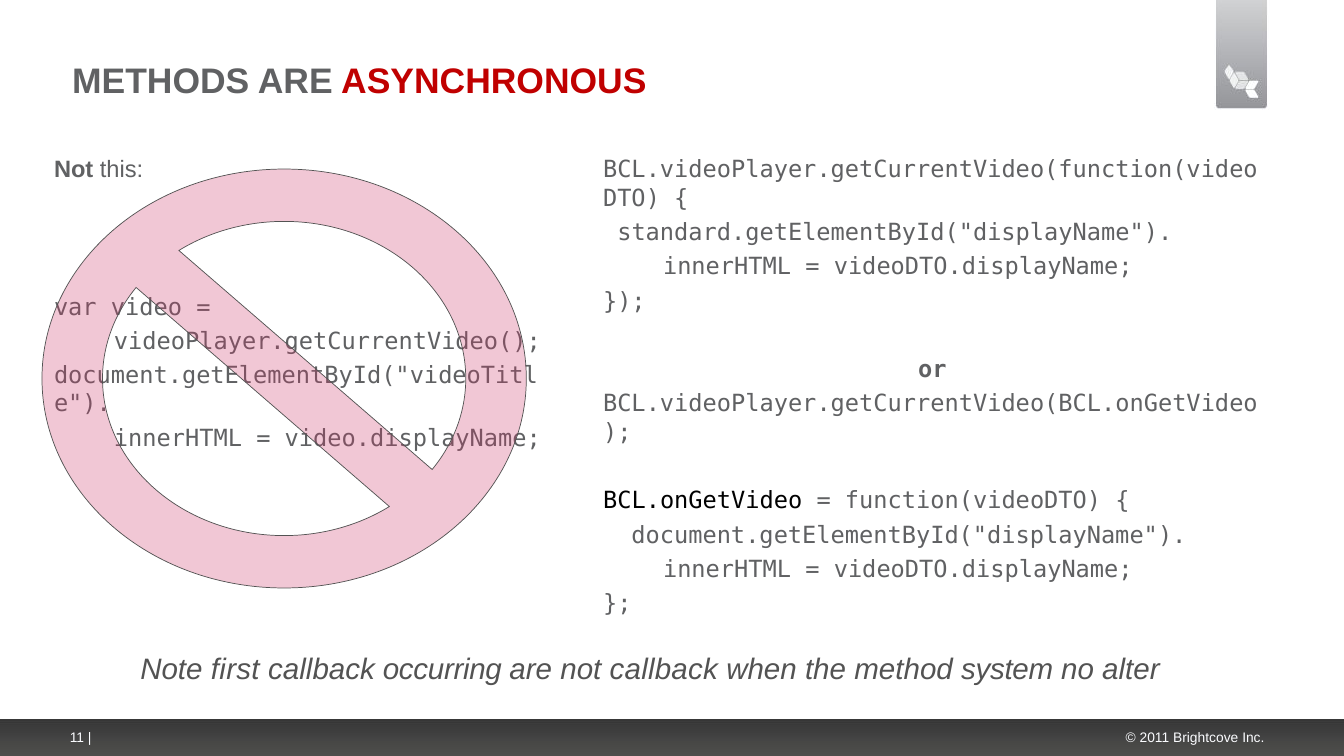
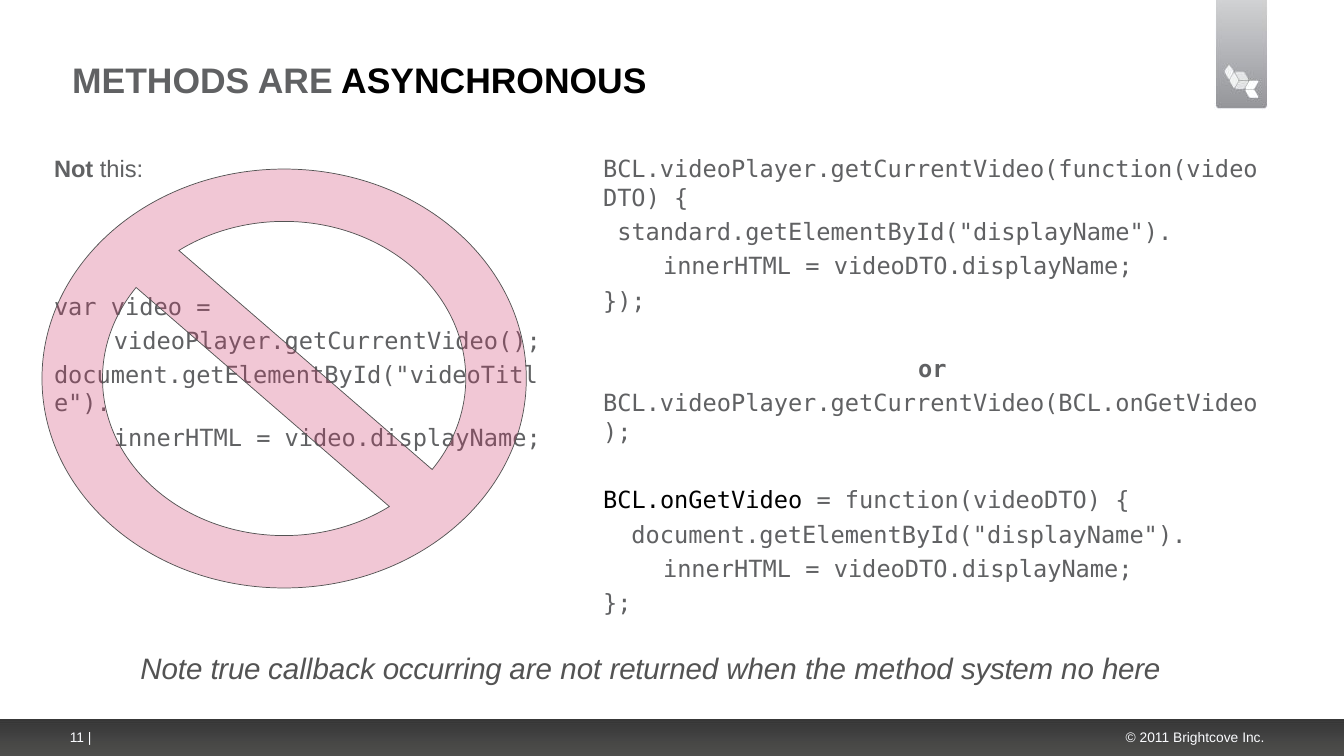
ASYNCHRONOUS colour: red -> black (494, 82)
first: first -> true (236, 670)
not callback: callback -> returned (664, 670)
alter: alter -> here (1131, 670)
